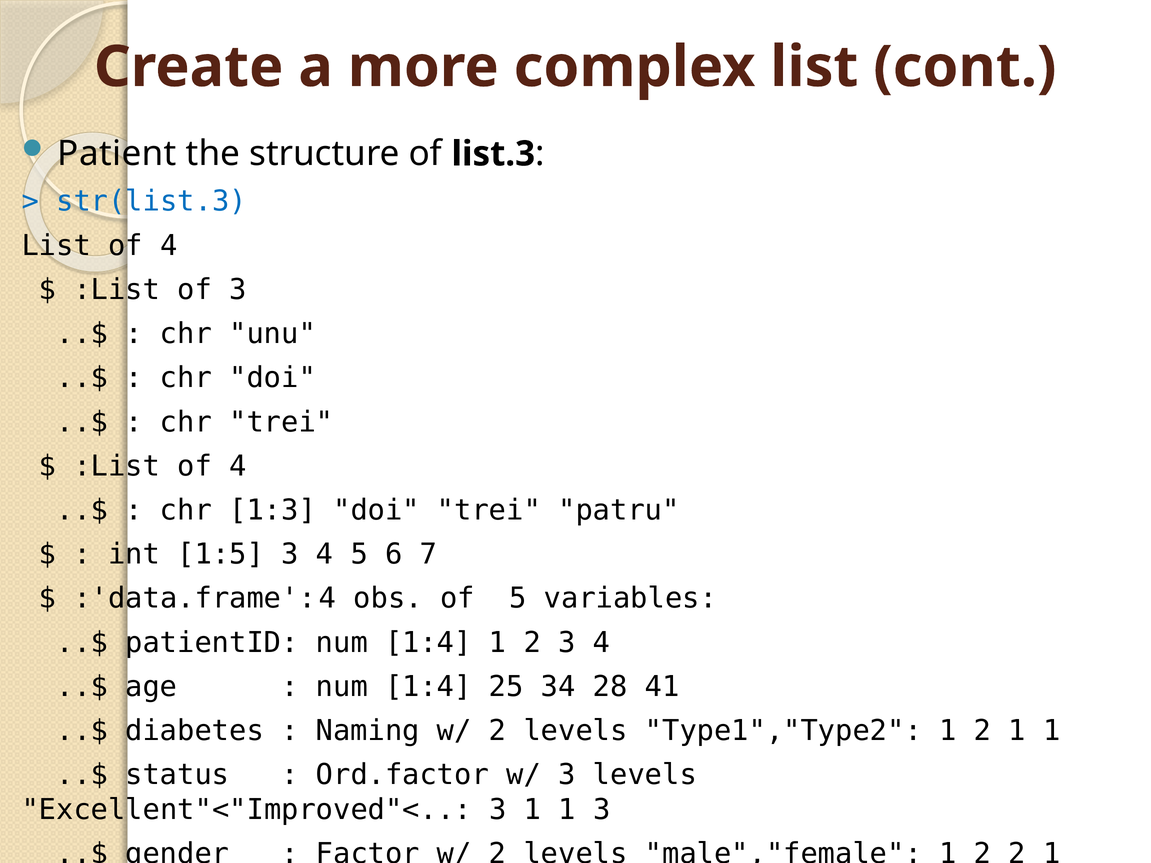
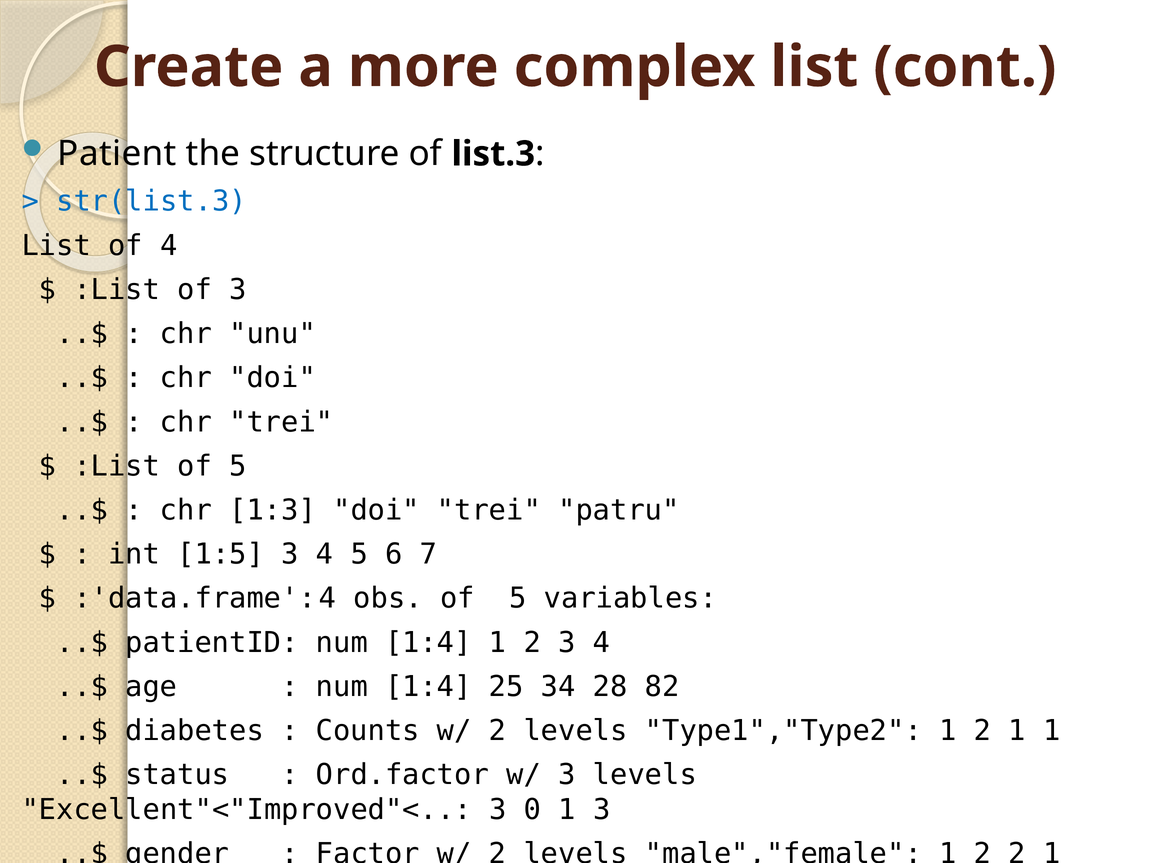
:List of 4: 4 -> 5 (238, 466)
41: 41 -> 82 (662, 687)
Naming: Naming -> Counts (368, 731)
3 1: 1 -> 0 (532, 810)
